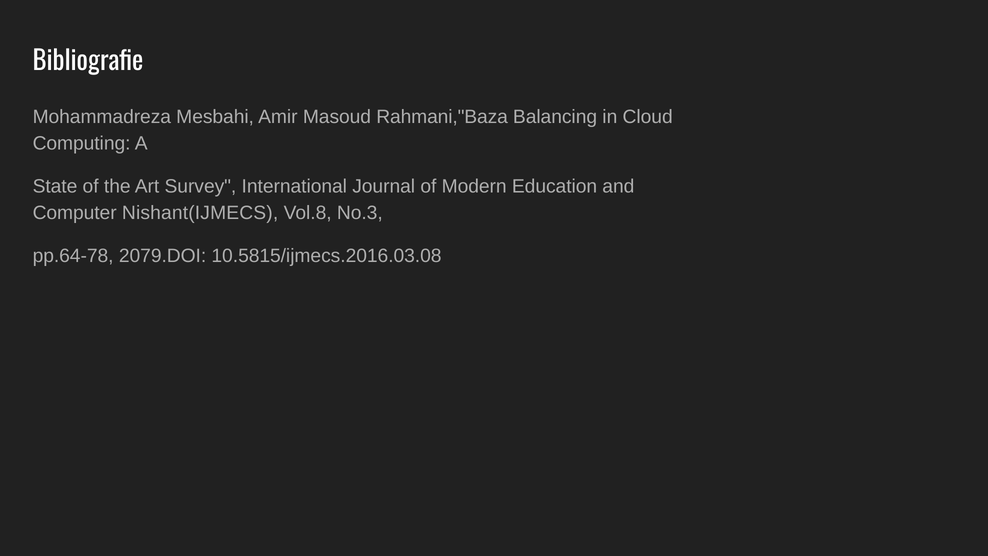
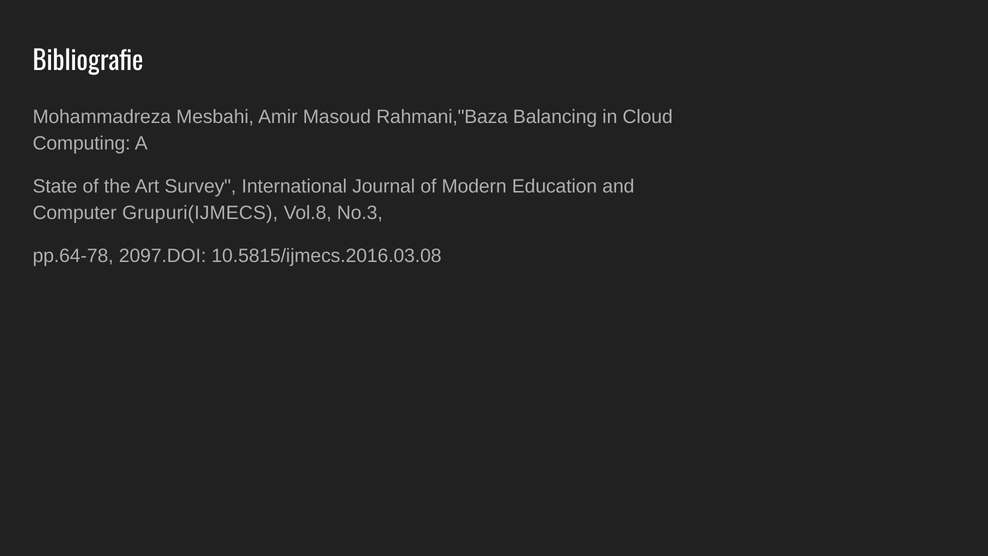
Nishant(IJMECS: Nishant(IJMECS -> Grupuri(IJMECS (200, 213)
2079.DOI: 2079.DOI -> 2097.DOI (163, 256)
